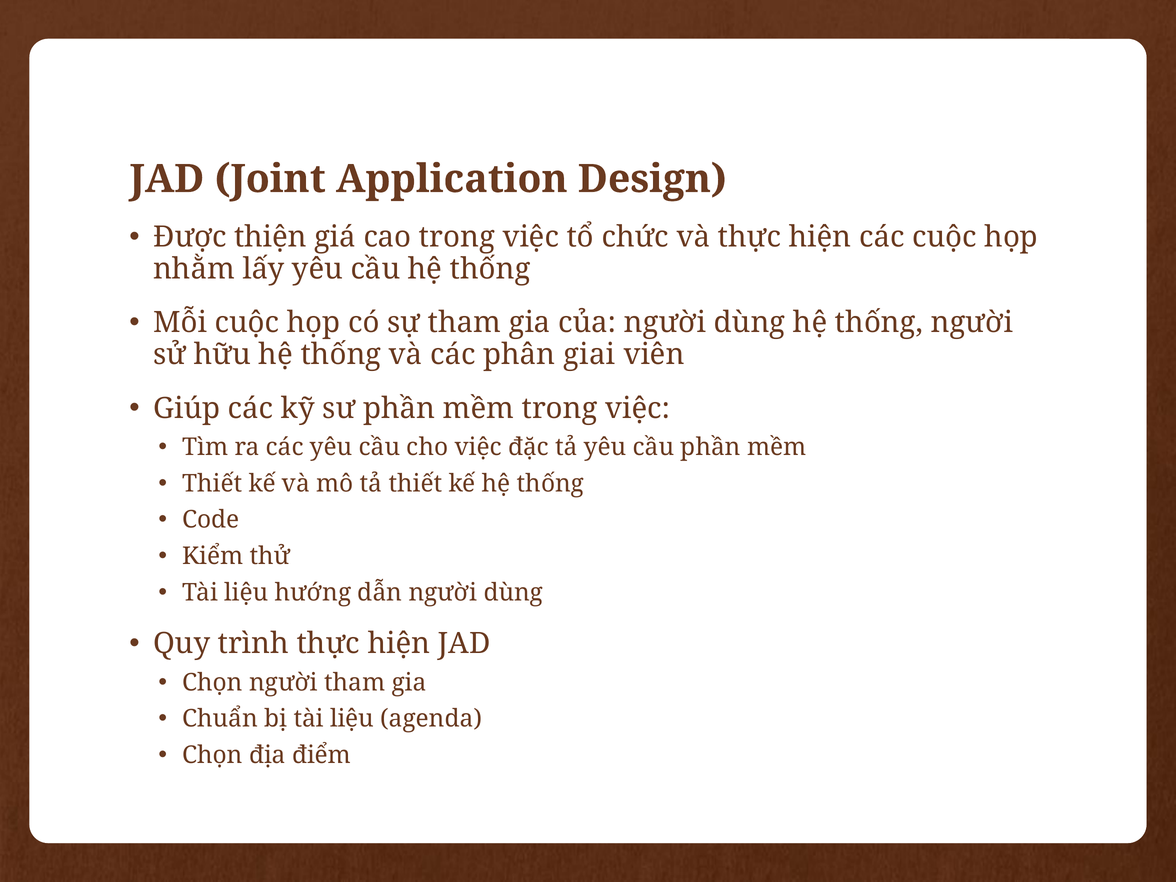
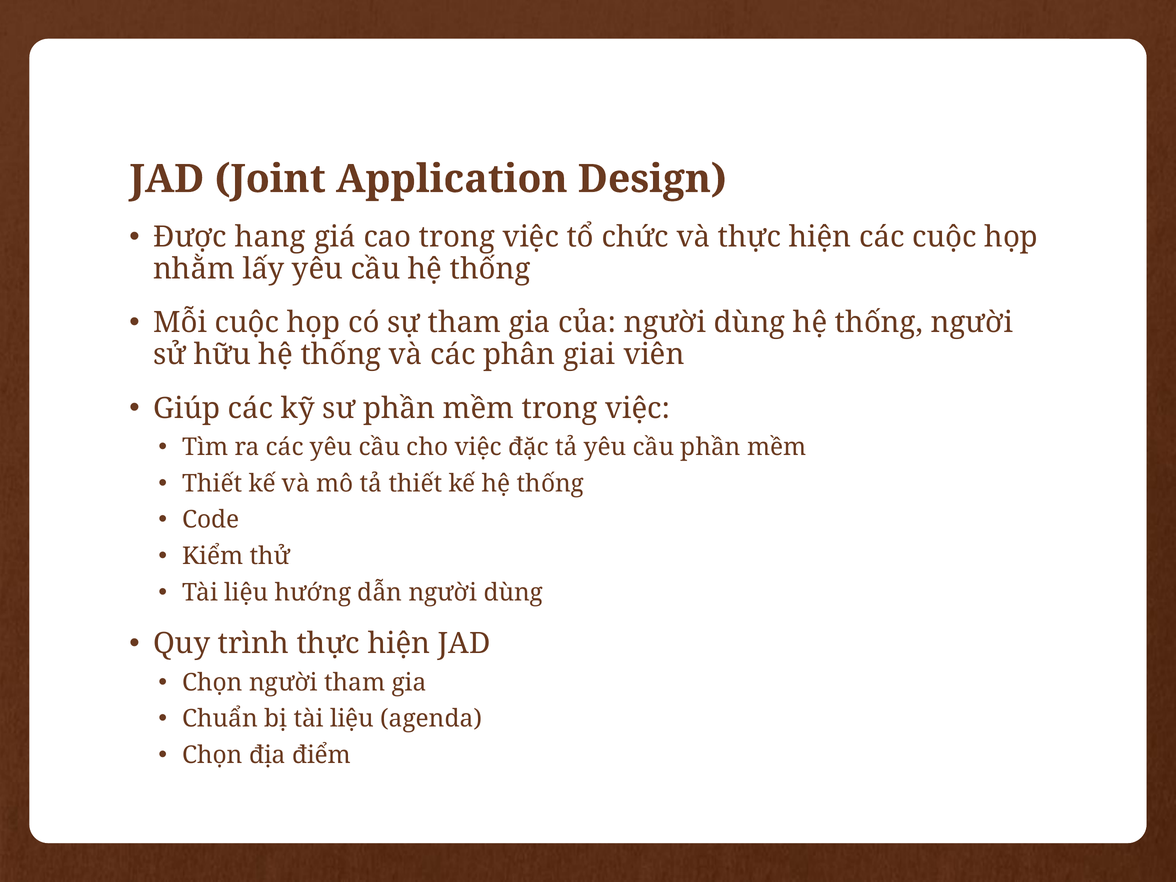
thiện: thiện -> hang (270, 237)
